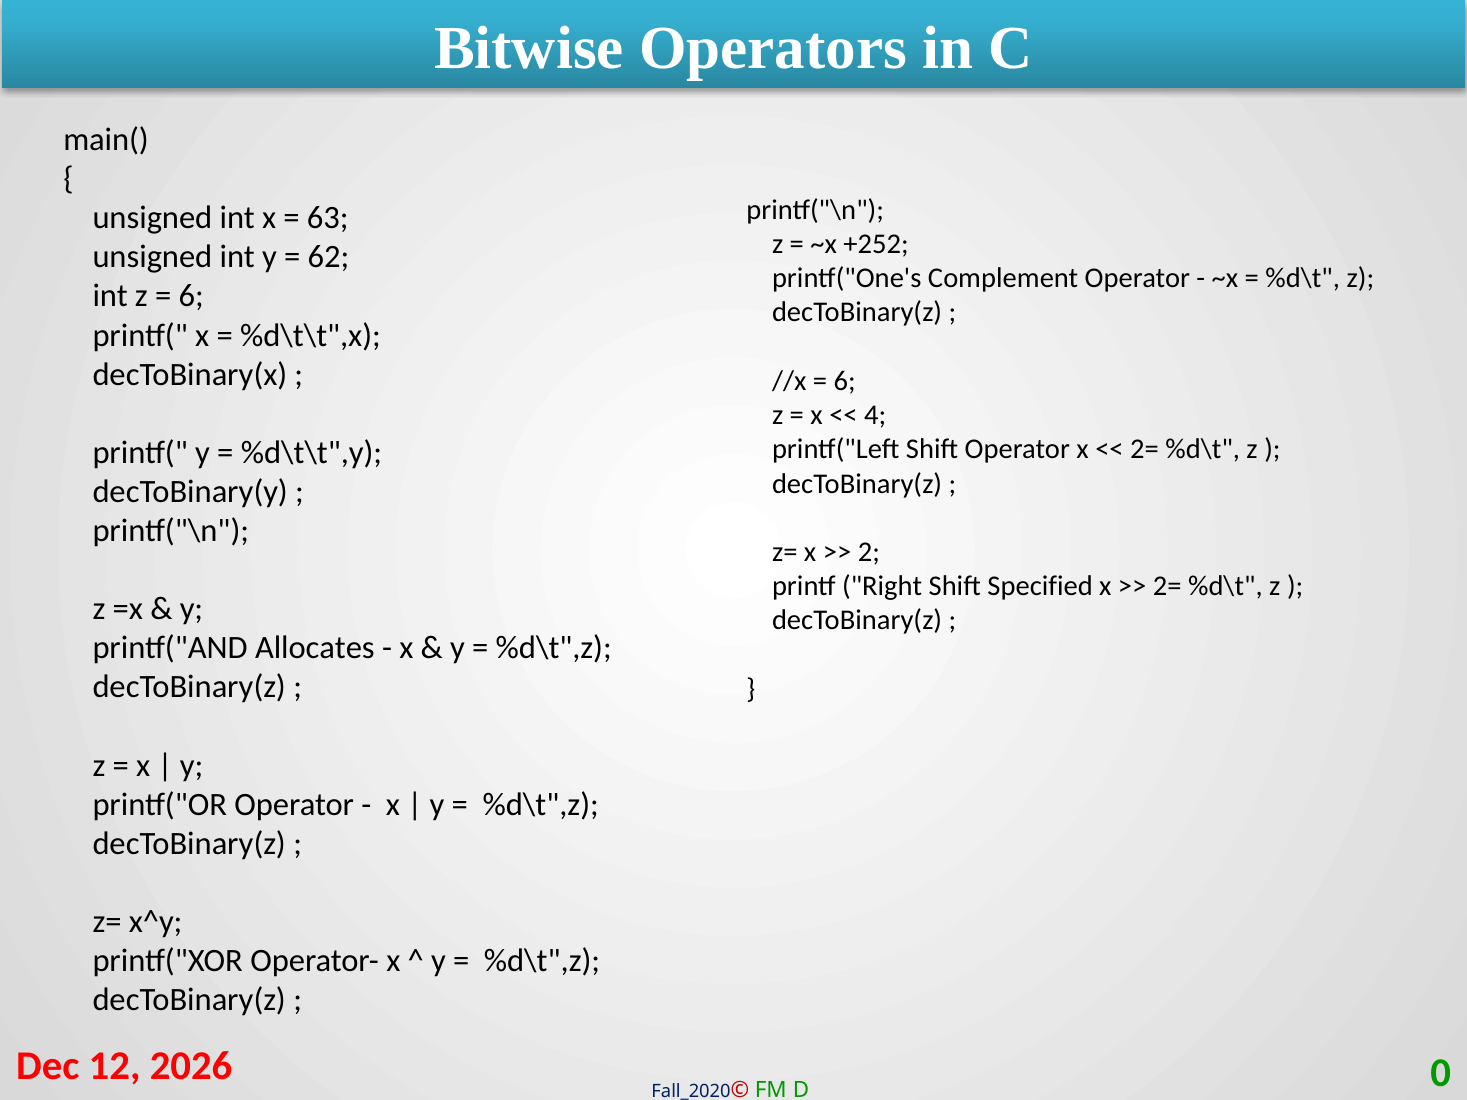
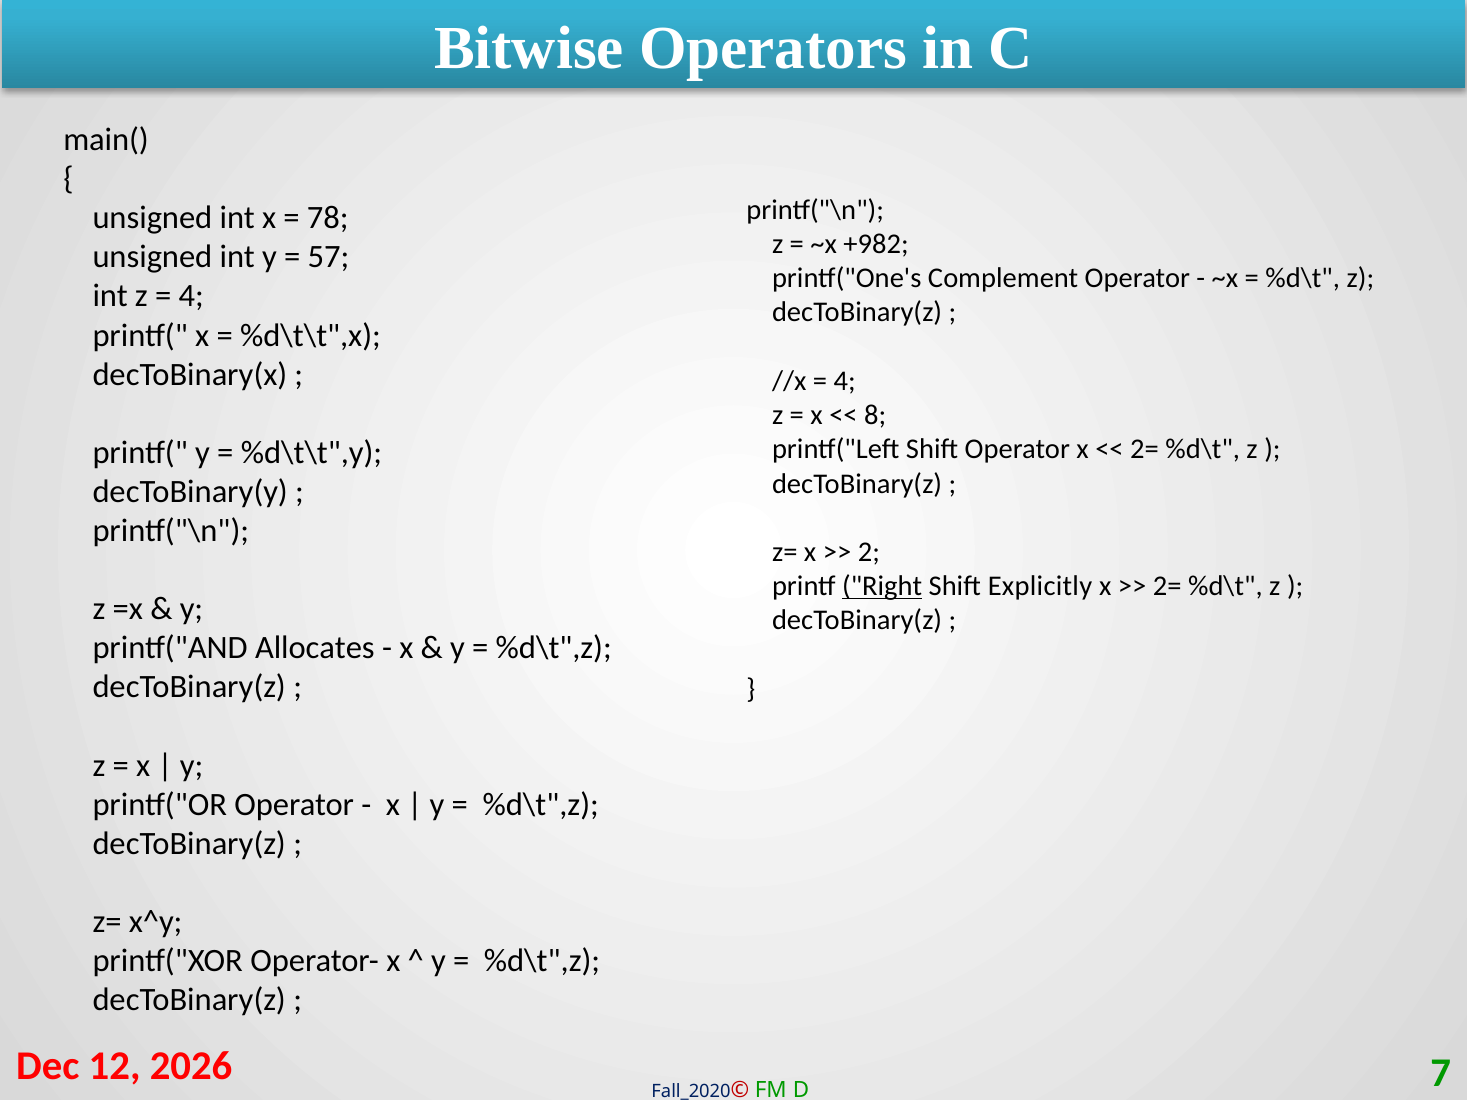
63: 63 -> 78 (328, 218)
+252: +252 -> +982 (876, 244)
62: 62 -> 57 (329, 257)
6: 6 -> 4 (191, 296)
6: 6 -> 4 (845, 381)
4: 4 -> 8 (875, 415)
Right underline: none -> present (882, 586)
Specified: Specified -> Explicitly (1040, 586)
0: 0 -> 7 (1441, 1073)
